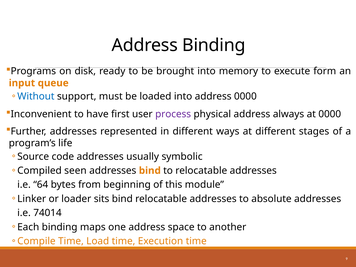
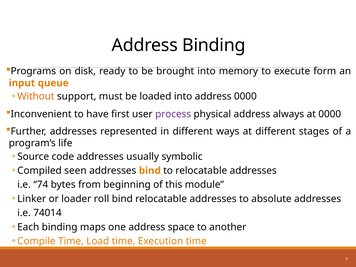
Without colour: blue -> orange (36, 96)
64: 64 -> 74 (41, 185)
sits: sits -> roll (102, 199)
